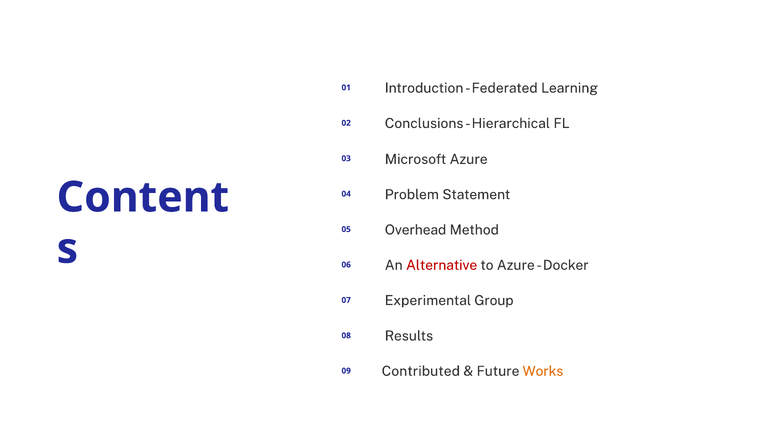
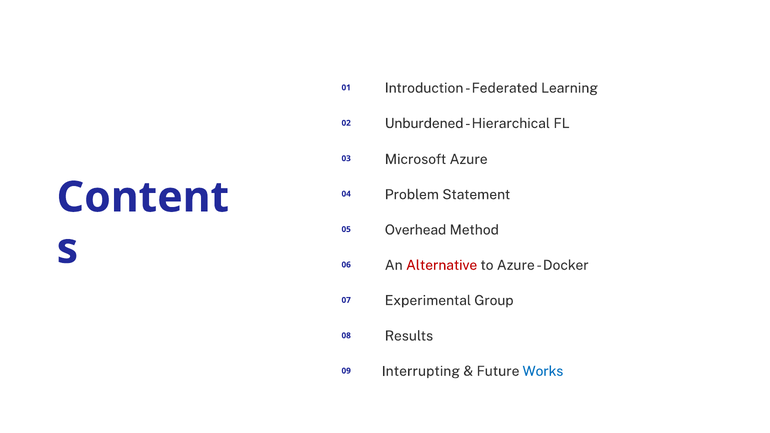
Conclusions: Conclusions -> Unburdened (424, 123)
Contributed: Contributed -> Interrupting (421, 371)
Works colour: orange -> blue (543, 371)
